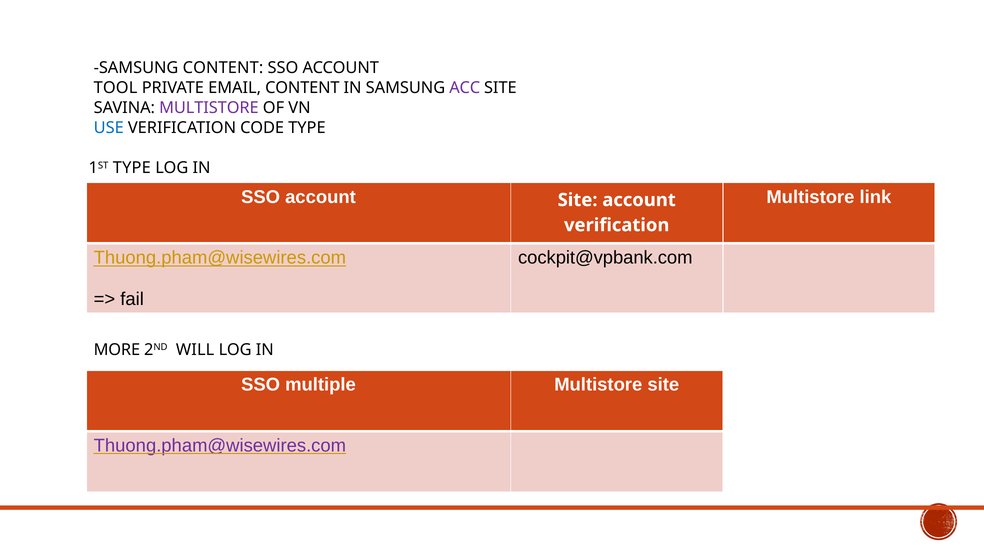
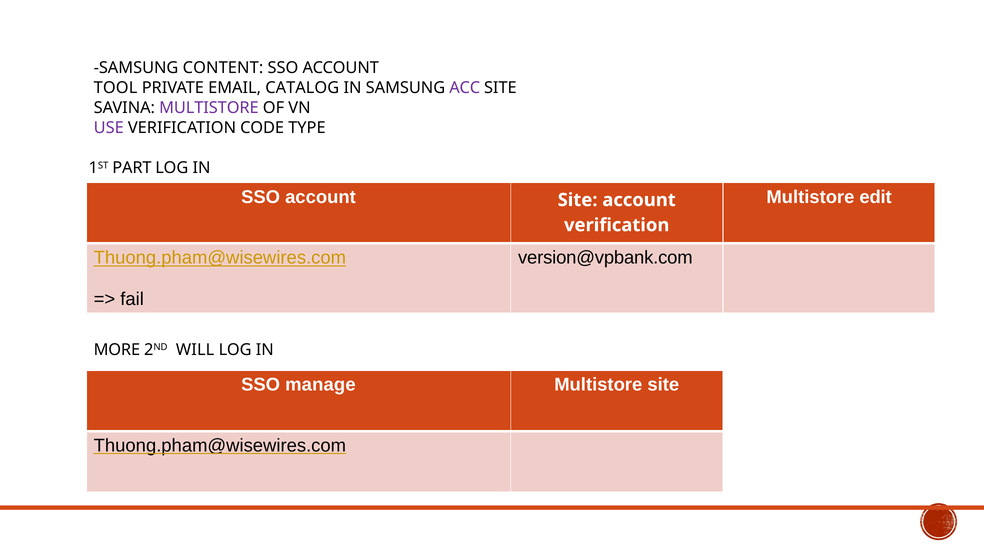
EMAIL CONTENT: CONTENT -> CATALOG (302, 88)
USE colour: blue -> purple (109, 128)
1ST TYPE: TYPE -> PART (132, 168)
link: link -> edit (876, 197)
cockpit@vpbank.com: cockpit@vpbank.com -> version@vpbank.com (605, 257)
multiple: multiple -> manage (320, 385)
Thuong.pham@wisewires.com colour: purple -> black (220, 445)
